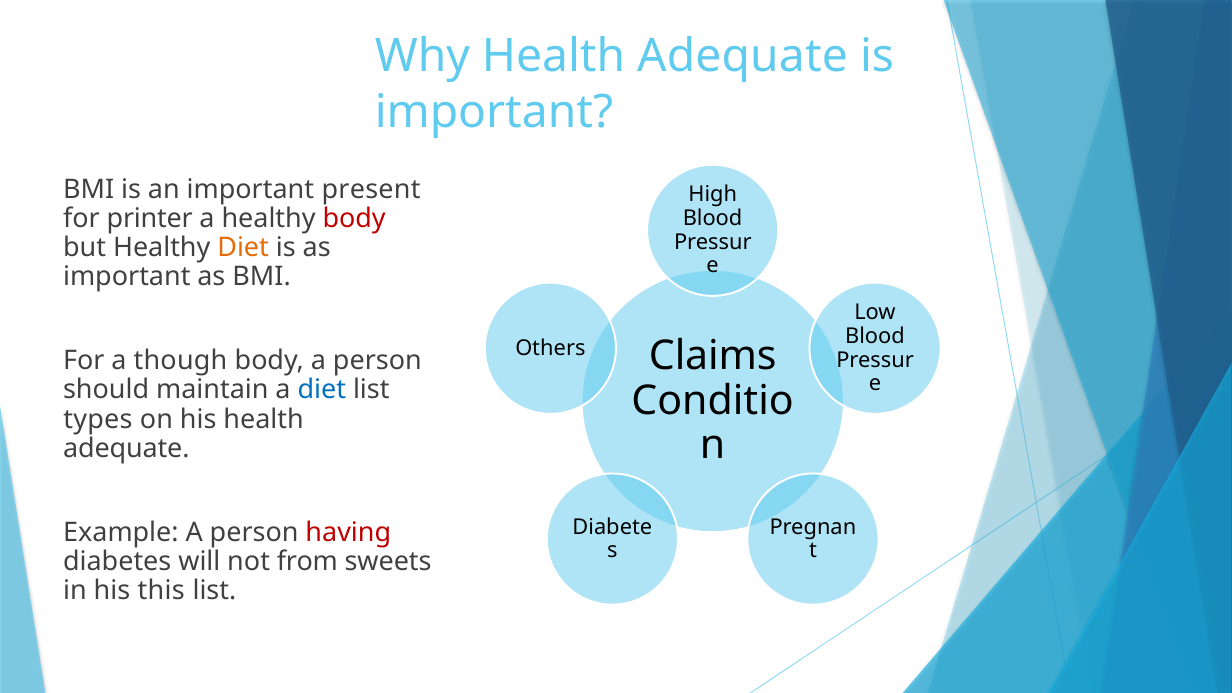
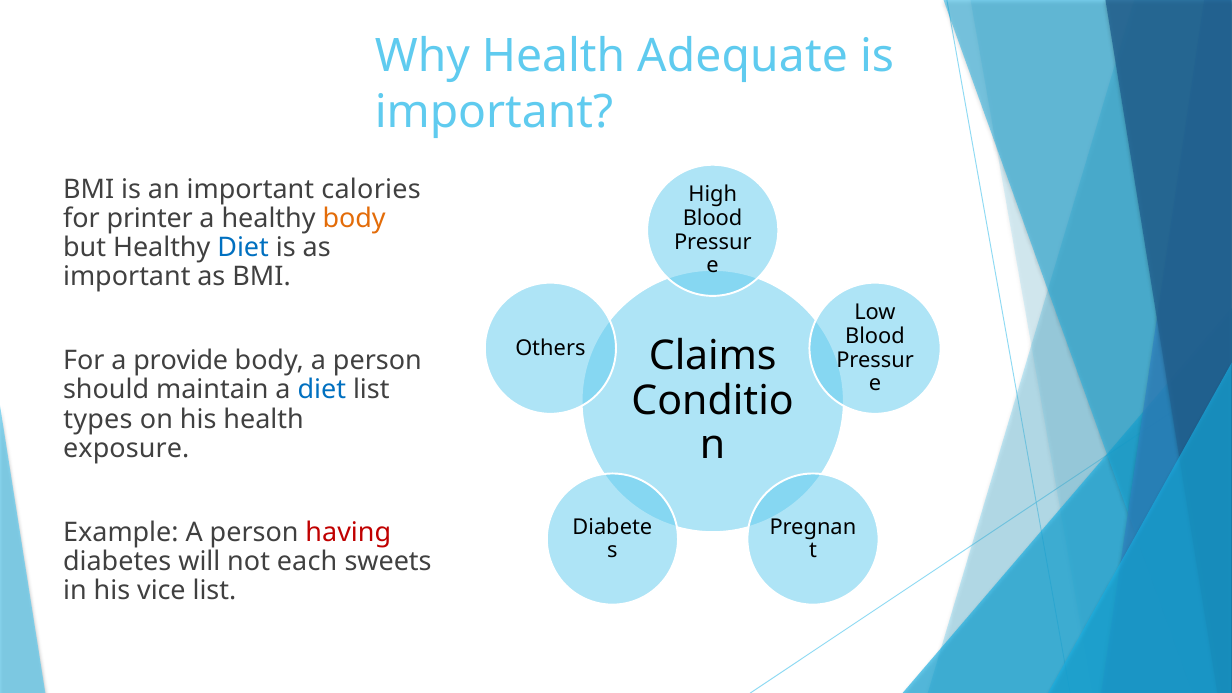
present: present -> calories (371, 189)
body colour: red -> orange (354, 218)
Diet colour: orange -> blue (243, 247)
though: though -> provide (181, 361)
adequate: adequate -> exposure (126, 448)
from: from -> each (307, 562)
this: this -> vice (161, 591)
